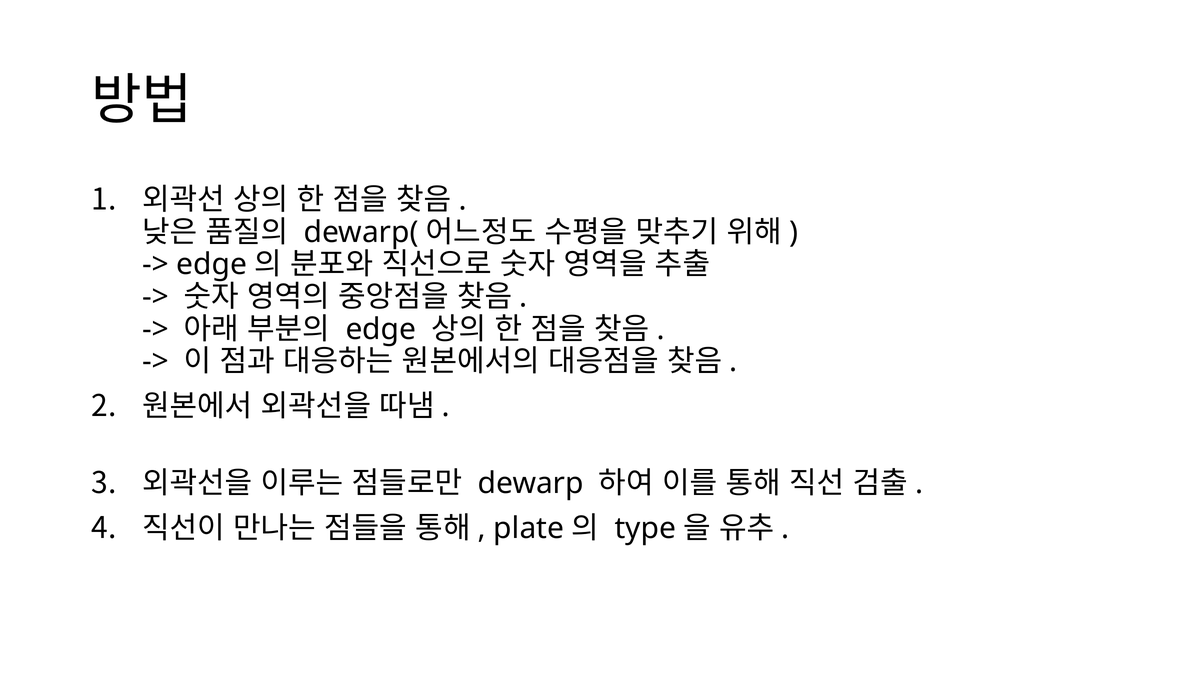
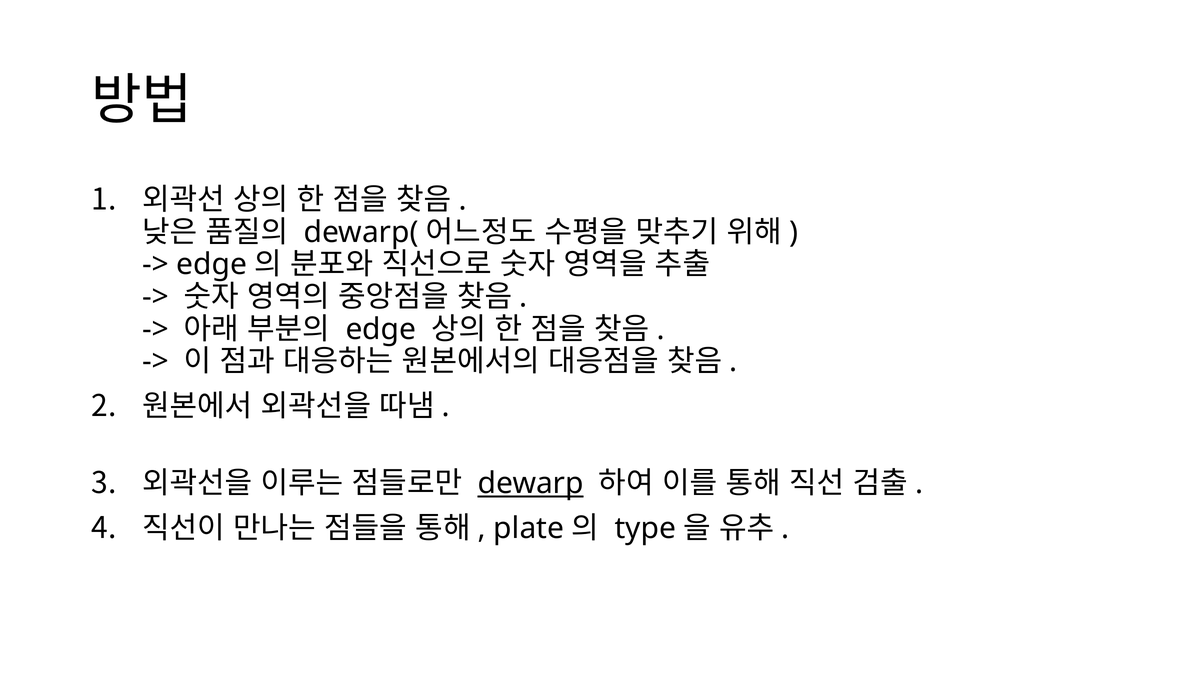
dewarp underline: none -> present (531, 484)
